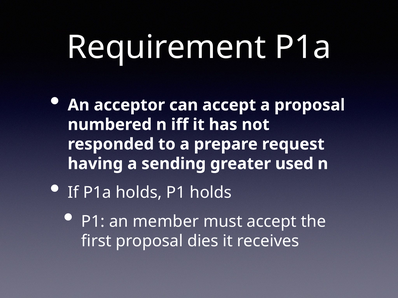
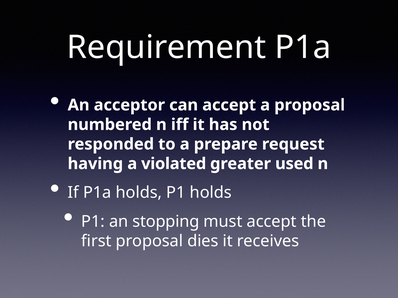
sending: sending -> violated (174, 164)
member: member -> stopping (166, 222)
